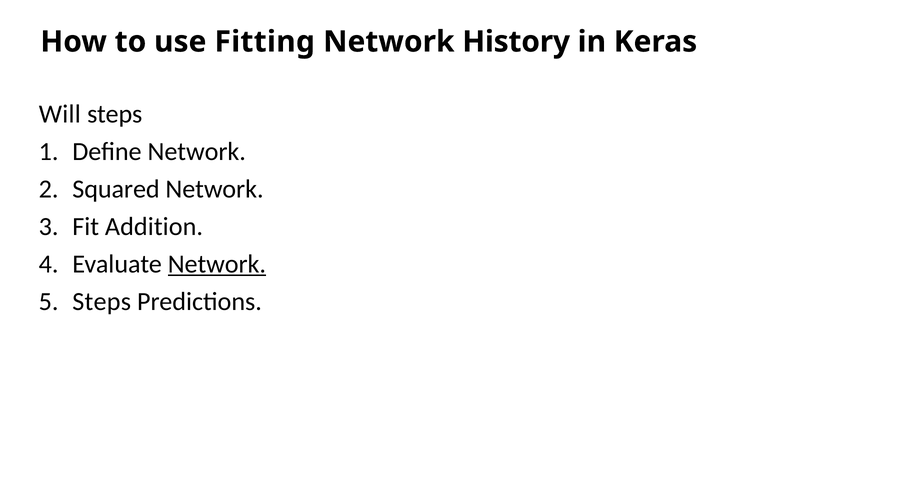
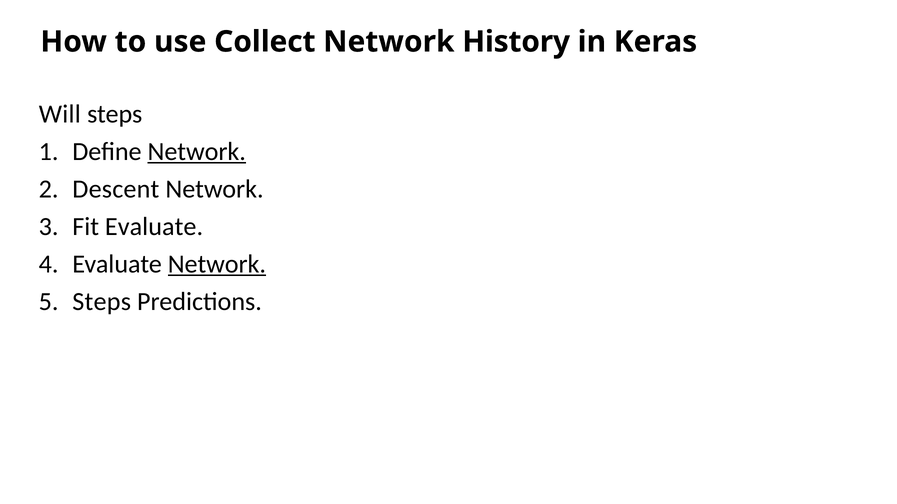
Fitting: Fitting -> Collect (265, 42)
Network underline: none -> present (197, 152)
Squared: Squared -> Descent (116, 189)
Fit Addition: Addition -> Evaluate (154, 227)
